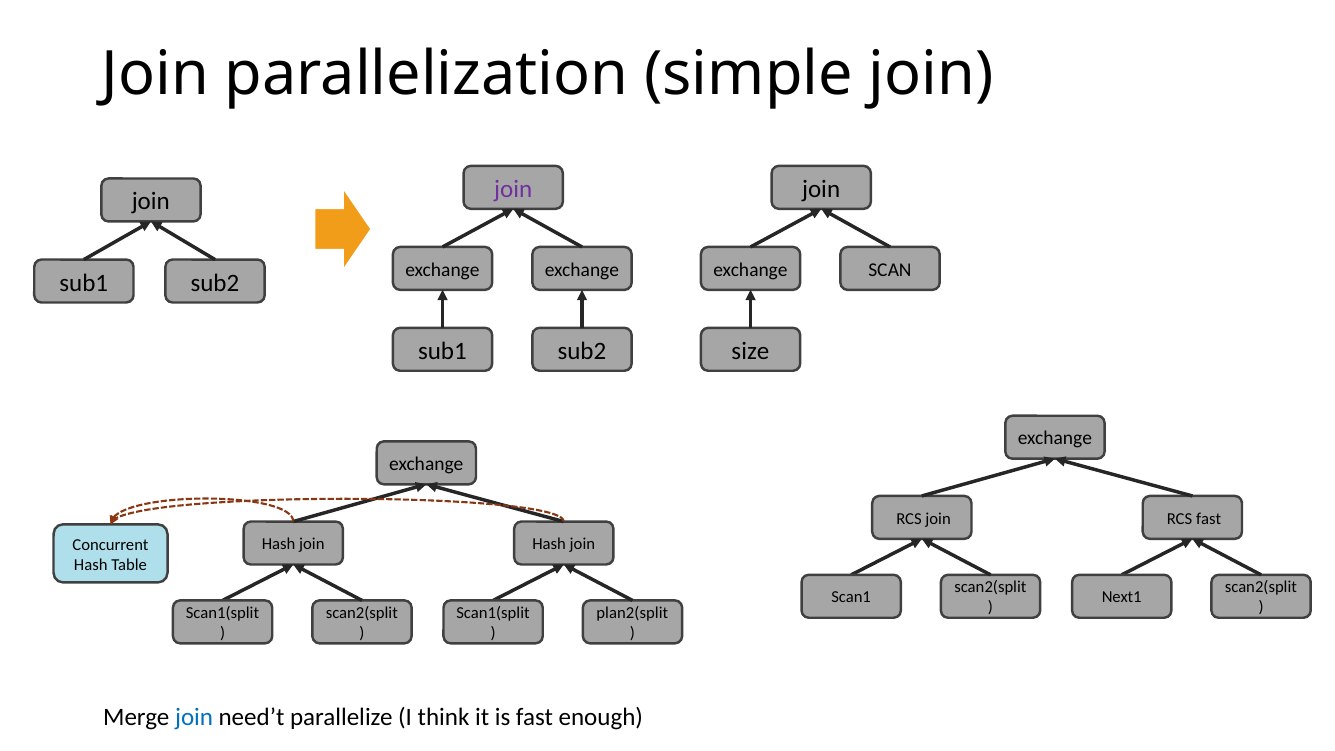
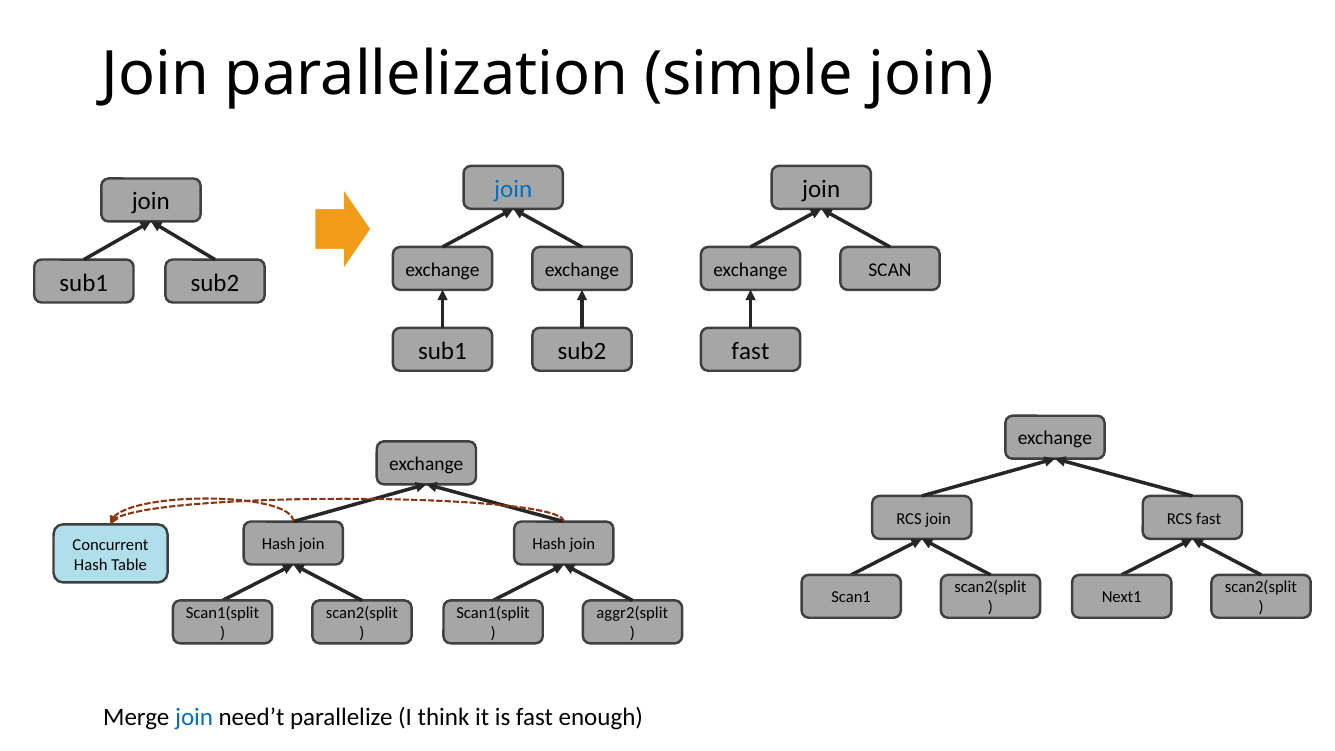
join colour: purple -> blue (513, 189)
size: size -> fast (750, 351)
plan2(split: plan2(split -> aggr2(split (632, 613)
